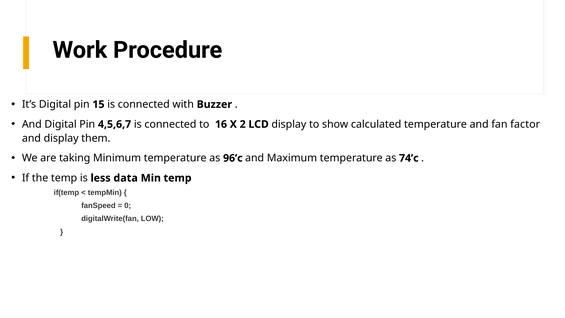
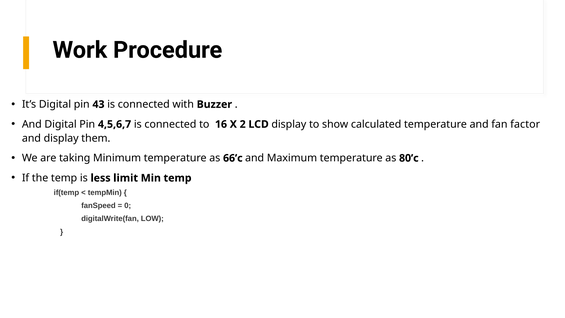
15: 15 -> 43 (98, 104)
96’c: 96’c -> 66’c (233, 158)
74’c: 74’c -> 80’c (409, 158)
data: data -> limit (126, 178)
